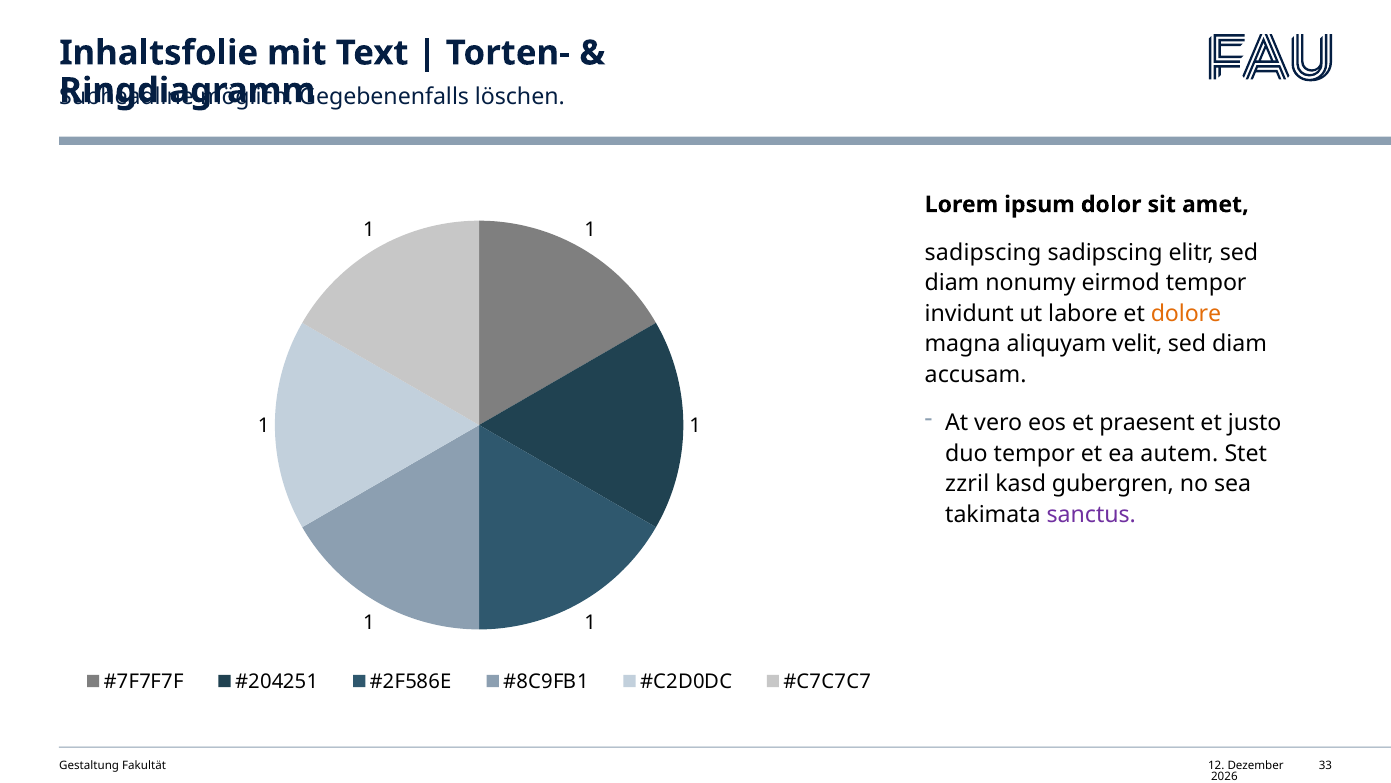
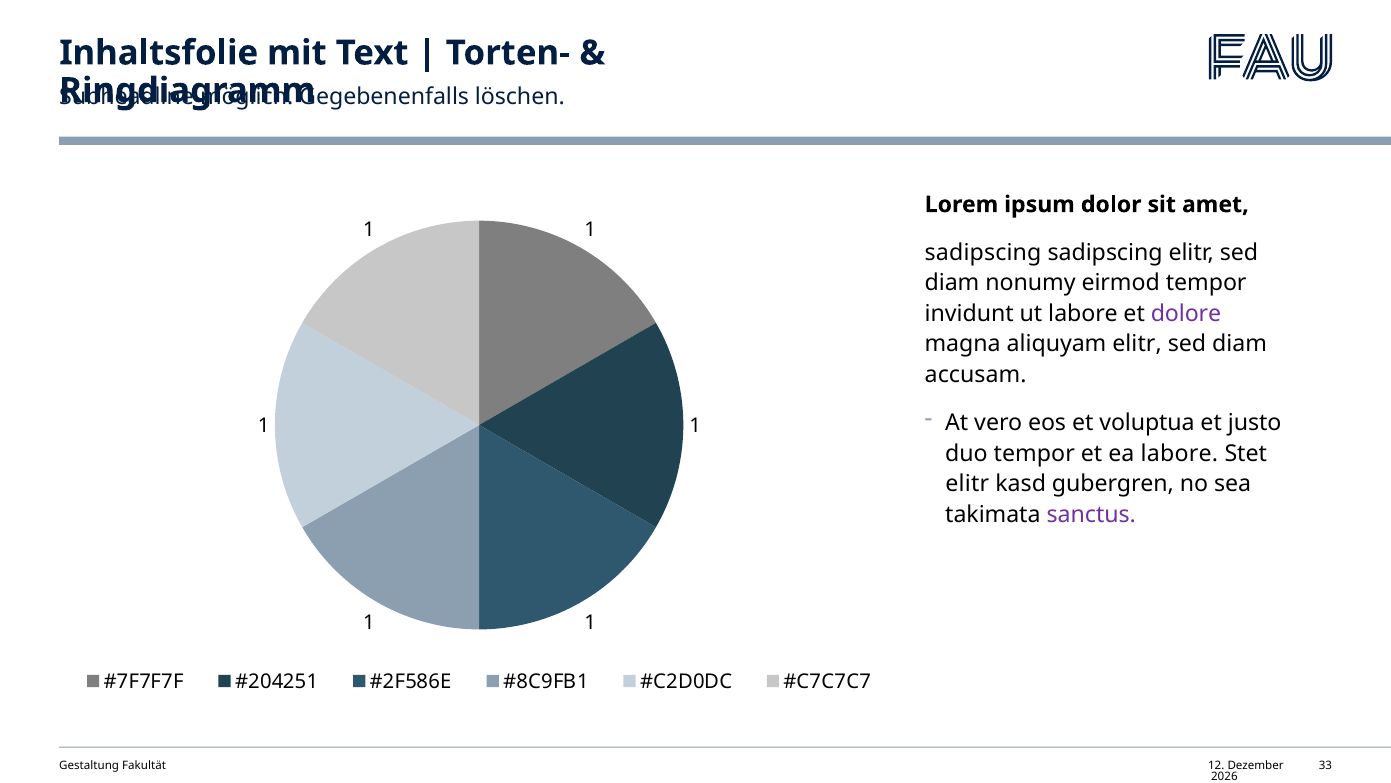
dolore colour: orange -> purple (1186, 313)
aliquyam velit: velit -> elitr (1137, 344)
praesent: praesent -> voluptua (1147, 422)
ea autem: autem -> labore (1179, 453)
zzril: zzril -> elitr (967, 484)
